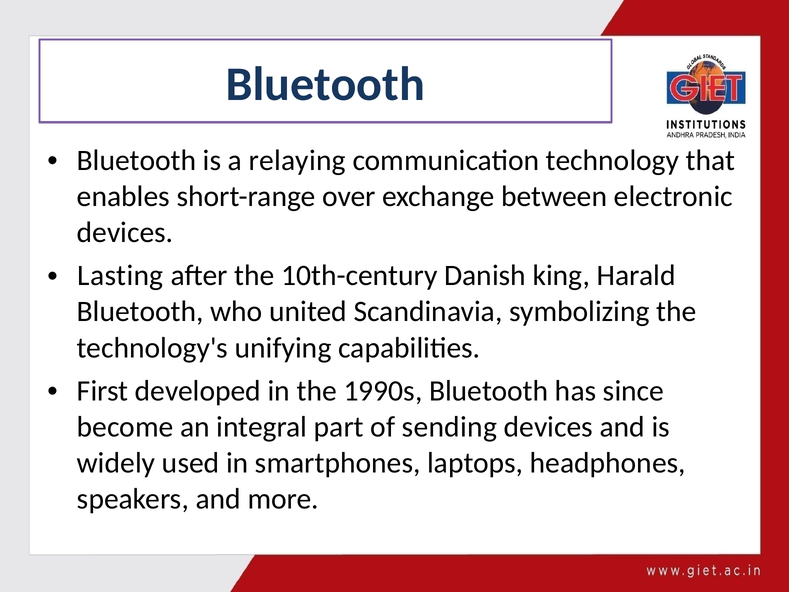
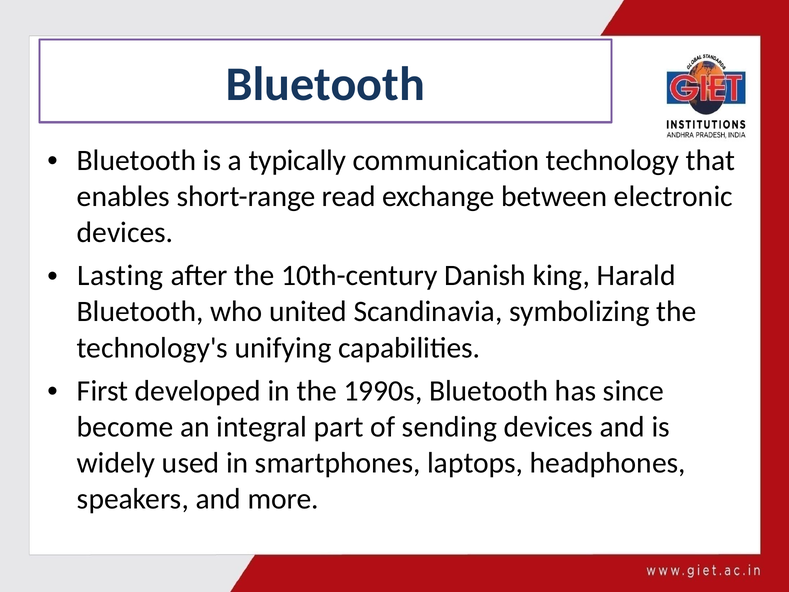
relaying: relaying -> typically (297, 160)
over: over -> read (349, 196)
